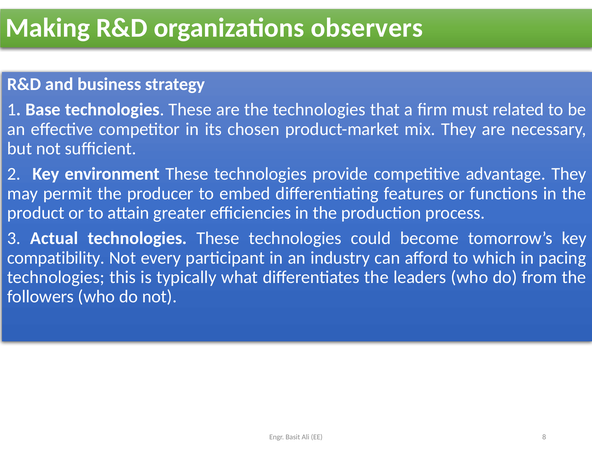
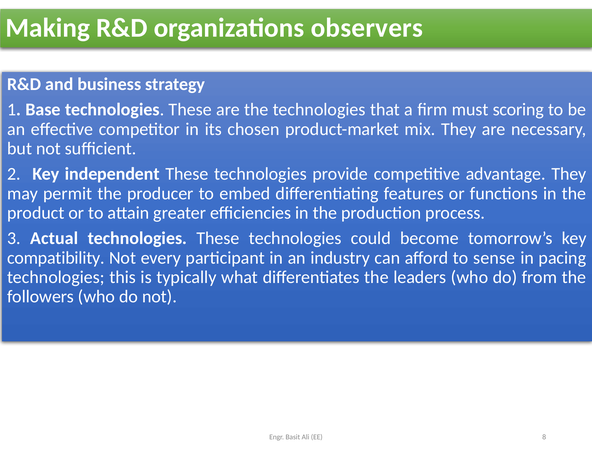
related: related -> scoring (518, 110)
environment: environment -> independent (112, 174)
which: which -> sense (494, 257)
